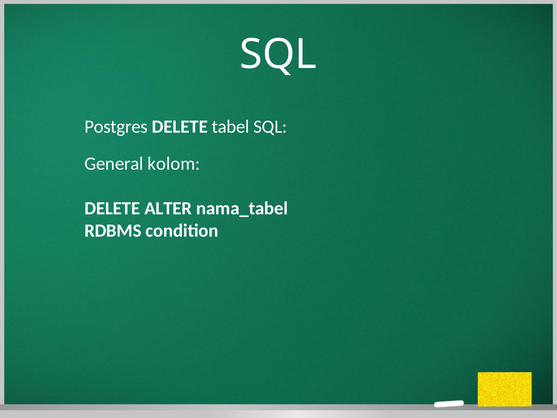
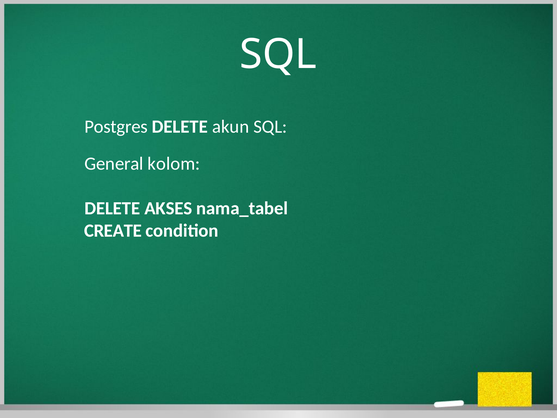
tabel: tabel -> akun (231, 127)
ALTER: ALTER -> AKSES (168, 208)
RDBMS: RDBMS -> CREATE (113, 231)
